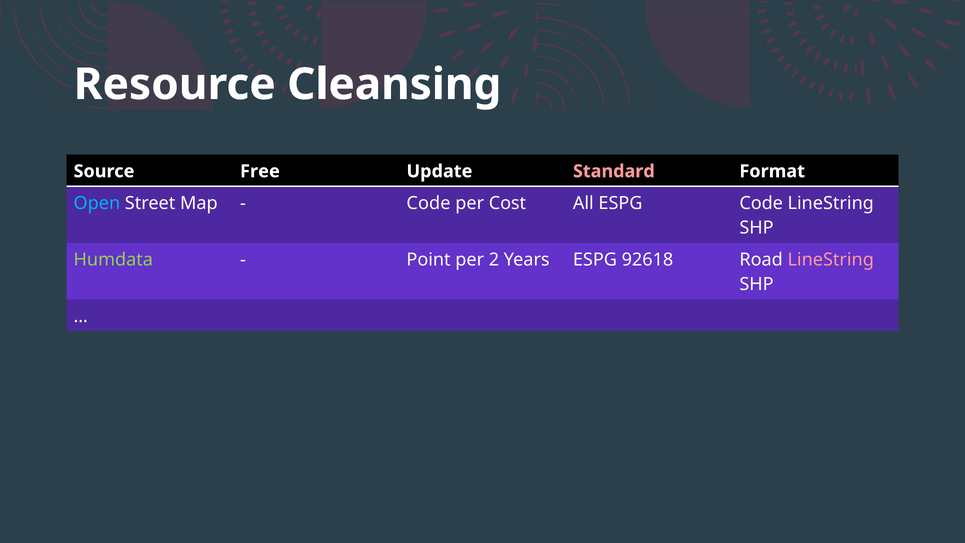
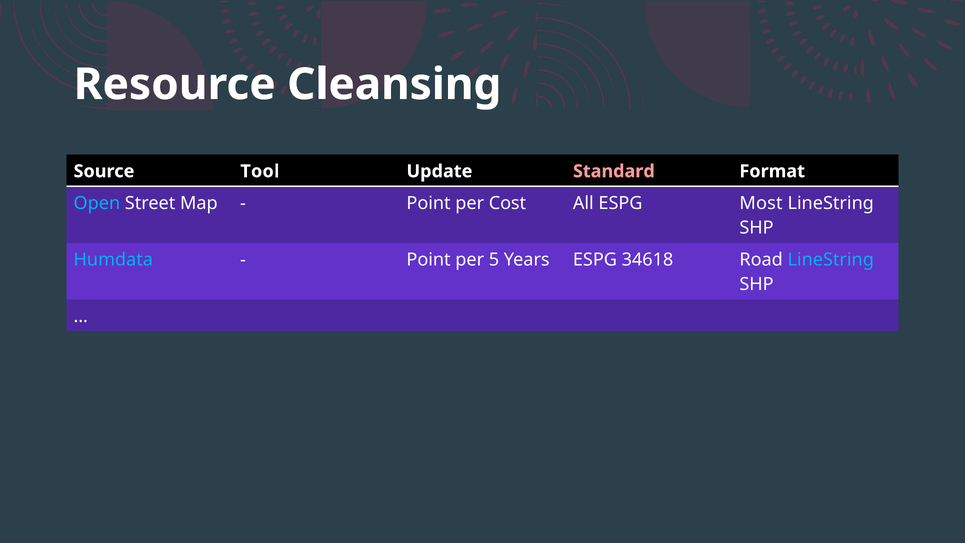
Free: Free -> Tool (260, 171)
Code: Code -> Point (429, 203)
ESPG Code: Code -> Most (761, 203)
Humdata colour: light green -> light blue (113, 260)
2: 2 -> 5 (494, 260)
92618: 92618 -> 34618 (647, 260)
LineString colour: pink -> light blue (831, 260)
